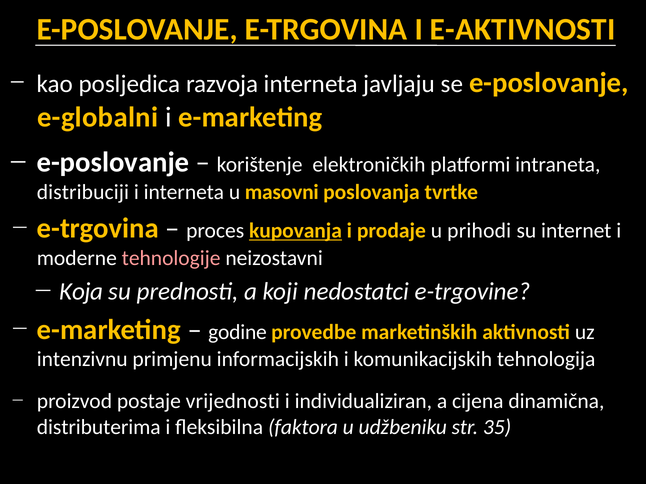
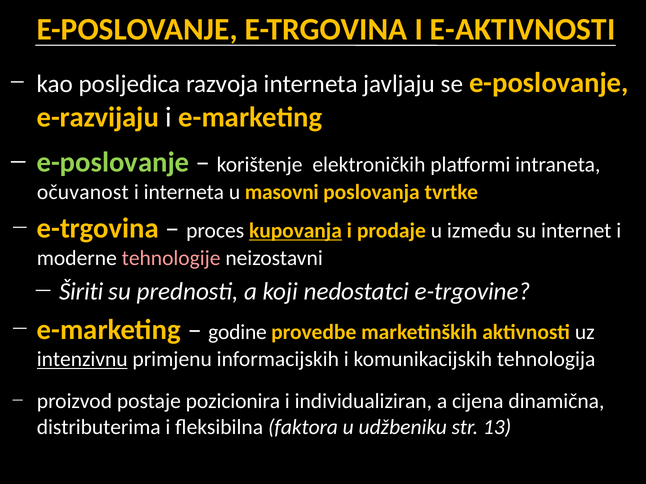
e-globalni: e-globalni -> e-razvijaju (98, 117)
e-poslovanje colour: white -> light green (113, 163)
distribuciji: distribuciji -> očuvanost (83, 192)
prihodi: prihodi -> između (479, 231)
Koja: Koja -> Širiti (81, 292)
intenzivnu underline: none -> present (82, 360)
vrijednosti: vrijednosti -> pozicionira (233, 402)
35: 35 -> 13 (497, 427)
